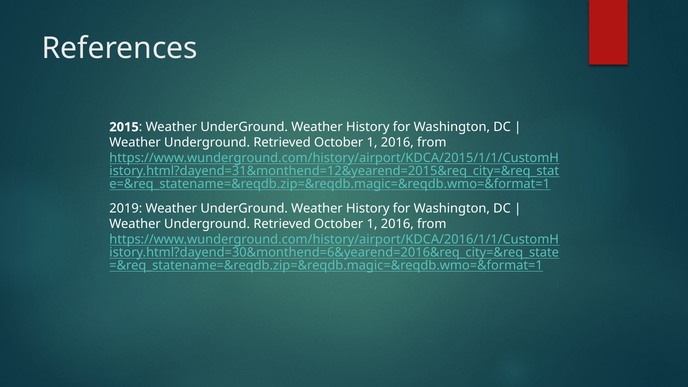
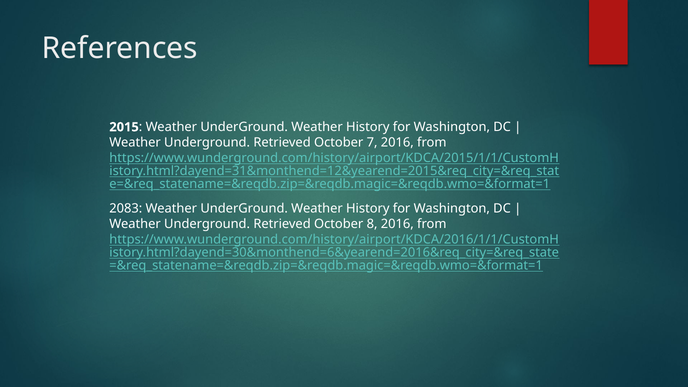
1: 1 -> 7 (372, 143)
2019: 2019 -> 2083 (126, 209)
1: 1 -> 8 (372, 224)
